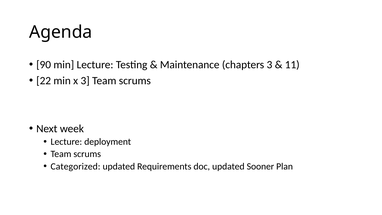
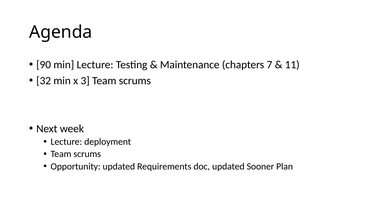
chapters 3: 3 -> 7 (270, 65)
22: 22 -> 32 (44, 81)
Categorized: Categorized -> Opportunity (76, 166)
